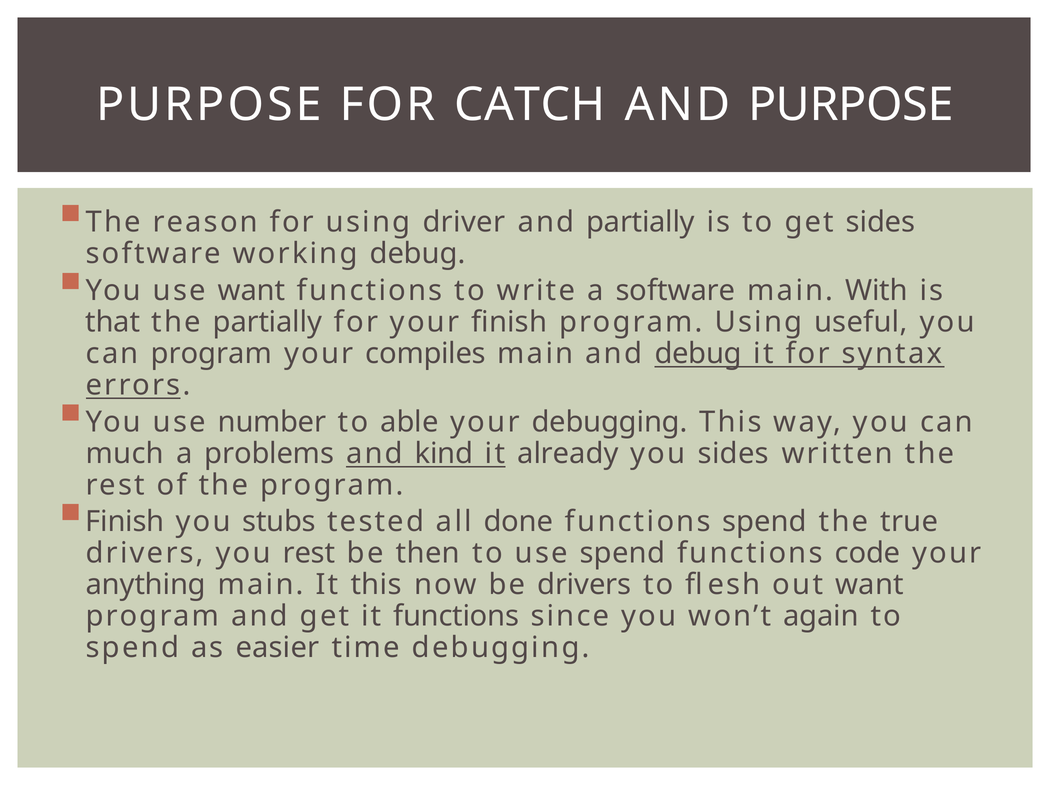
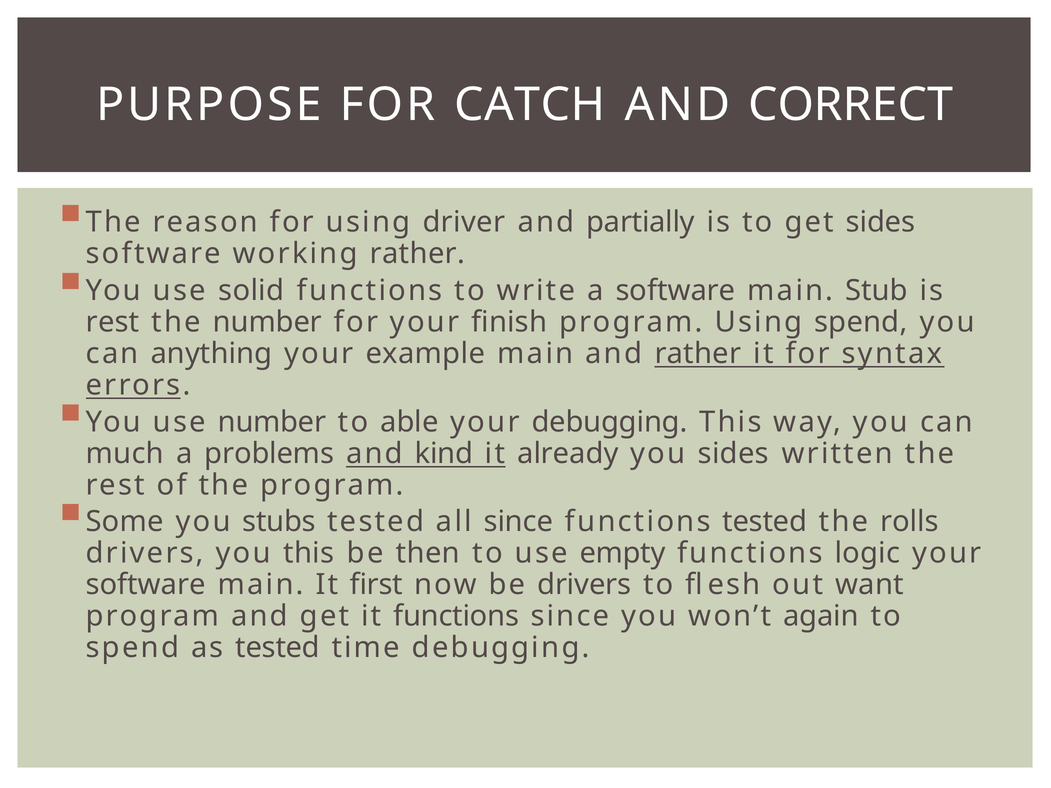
AND PURPOSE: PURPOSE -> CORRECT (851, 105)
working debug: debug -> rather (417, 254)
use want: want -> solid (251, 291)
With: With -> Stub (876, 291)
that: that -> rest (113, 322)
the partially: partially -> number (267, 322)
Using useful: useful -> spend (861, 322)
can program: program -> anything (211, 354)
compiles: compiles -> example (425, 354)
and debug: debug -> rather (698, 354)
Finish: Finish -> Some (125, 522)
all done: done -> since (518, 522)
functions spend: spend -> tested (765, 522)
true: true -> rolls (909, 522)
you rest: rest -> this (309, 553)
use spend: spend -> empty (623, 553)
code: code -> logic (867, 553)
anything: anything -> software (146, 585)
It this: this -> first (376, 585)
as easier: easier -> tested (278, 648)
